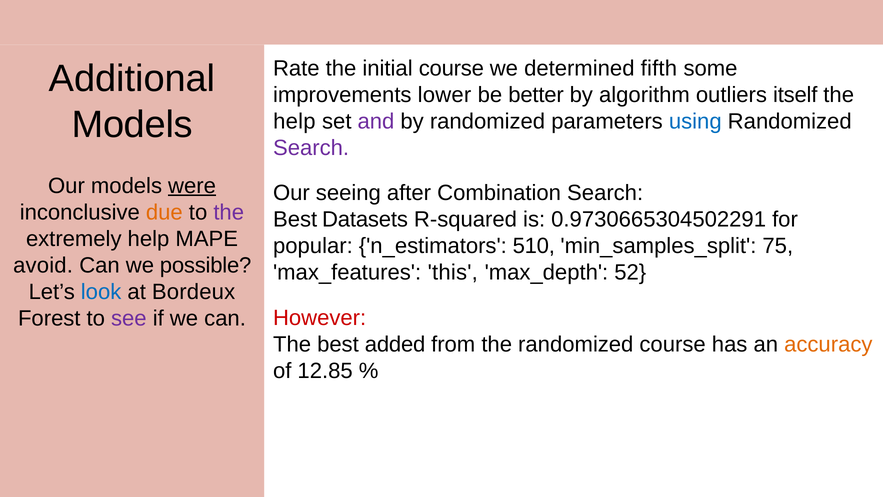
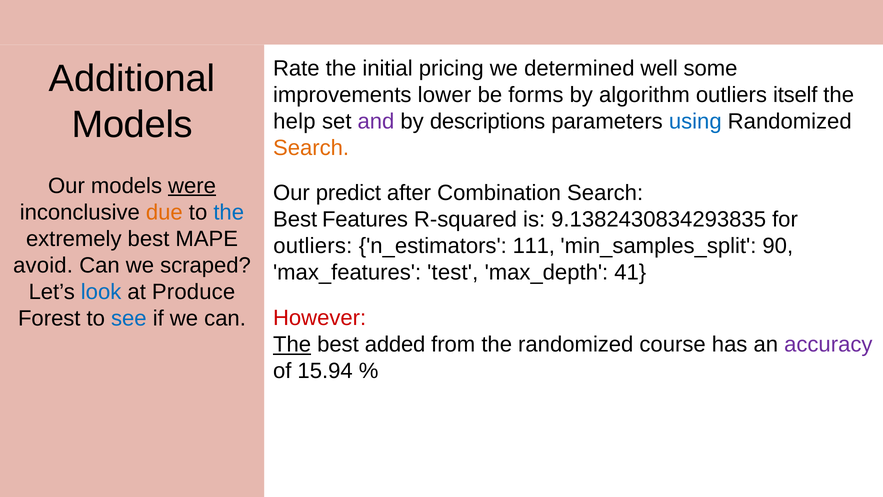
initial course: course -> pricing (451, 68)
fifth: fifth -> well (659, 68)
better: better -> forms (536, 95)
by randomized: randomized -> descriptions (488, 121)
Search colour: purple -> orange (311, 148)
seeing: seeing -> predict (348, 193)
the colour: purple -> blue (229, 212)
Datasets: Datasets -> Features (365, 220)
0.9730665304502291: 0.9730665304502291 -> 9.1382430834293835 (659, 220)
extremely help: help -> best (148, 239)
popular: popular -> outliers (313, 246)
510: 510 -> 111 (534, 246)
75: 75 -> 90 (778, 246)
possible: possible -> scraped (205, 265)
this: this -> test (453, 272)
52: 52 -> 41 (630, 272)
Bordeux: Bordeux -> Produce (194, 292)
see colour: purple -> blue (129, 318)
The underline: none -> present (292, 344)
accuracy colour: orange -> purple (828, 344)
12.85: 12.85 -> 15.94 (325, 371)
